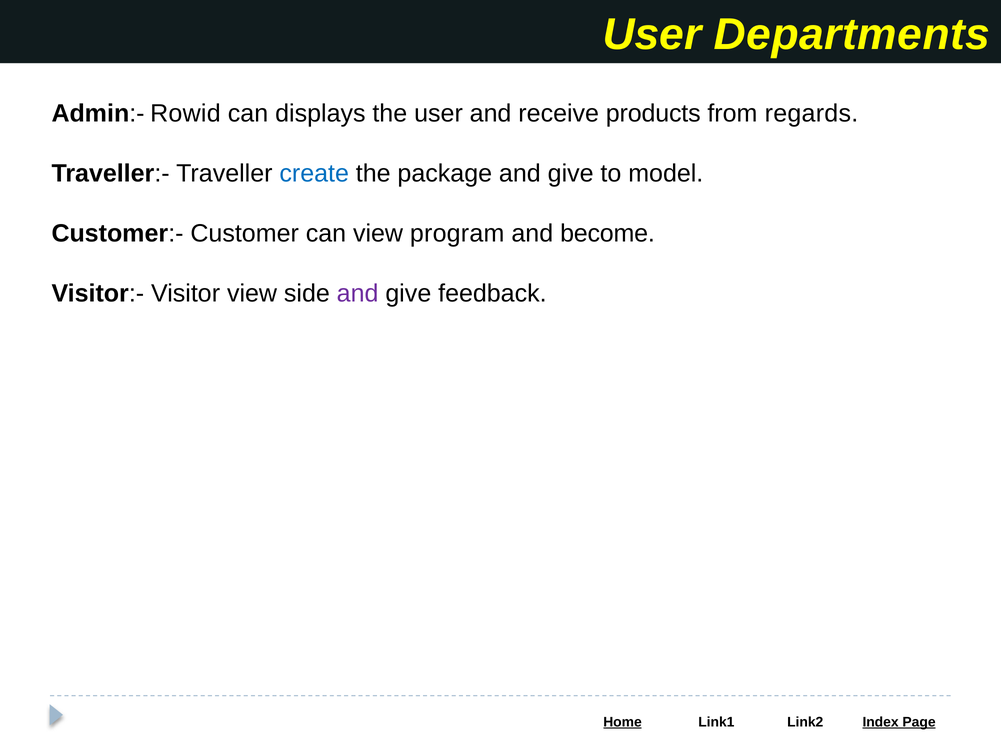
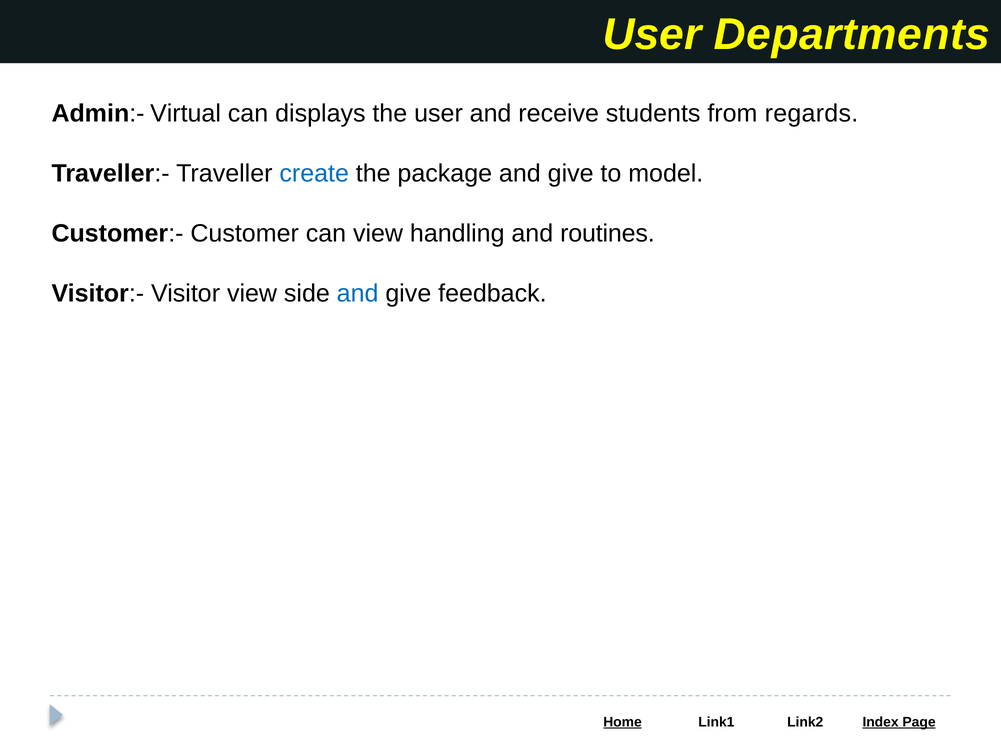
Rowid: Rowid -> Virtual (186, 113)
products: products -> students (653, 113)
program: program -> handling (457, 234)
become: become -> routines (607, 234)
and colour: purple -> blue (358, 294)
